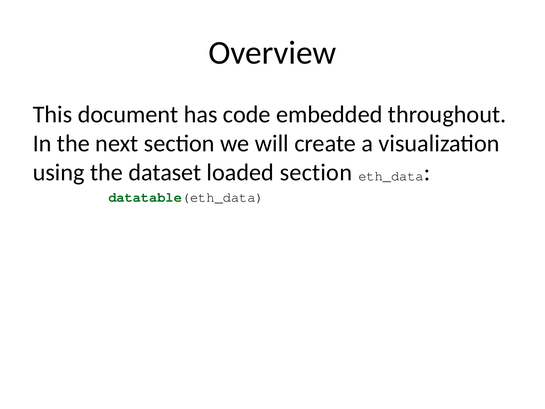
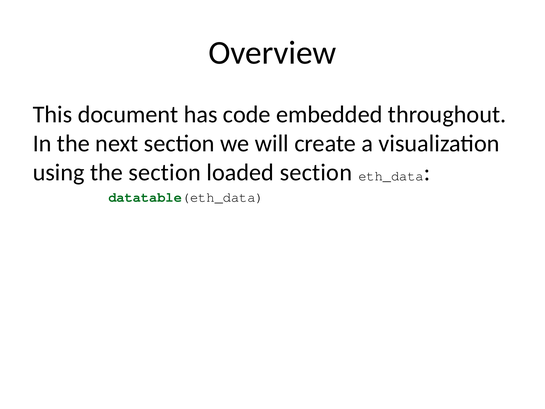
the dataset: dataset -> section (165, 172)
